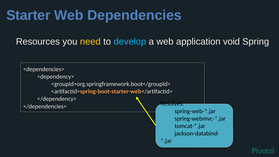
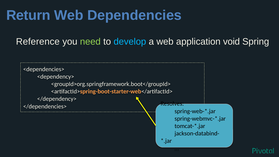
Starter: Starter -> Return (28, 15)
Resources: Resources -> Reference (38, 42)
need colour: yellow -> light green (90, 42)
